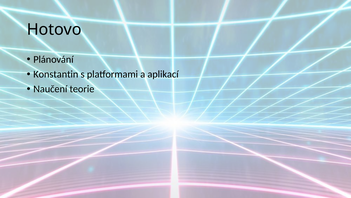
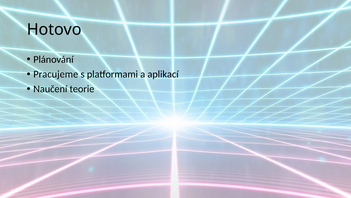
Konstantin: Konstantin -> Pracujeme (56, 74)
